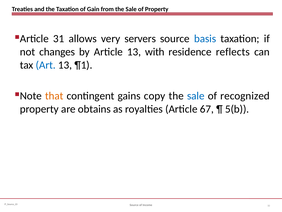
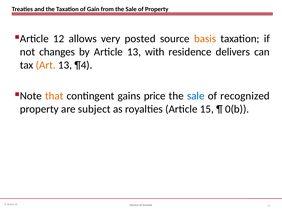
31: 31 -> 12 (59, 39)
servers: servers -> posted (140, 39)
basis colour: blue -> orange (205, 39)
reflects: reflects -> delivers (233, 52)
Art colour: blue -> orange (46, 65)
¶1: ¶1 -> ¶4 (83, 65)
copy: copy -> price (155, 96)
obtains: obtains -> subject (94, 109)
67: 67 -> 15 (207, 109)
5(b: 5(b -> 0(b (237, 109)
